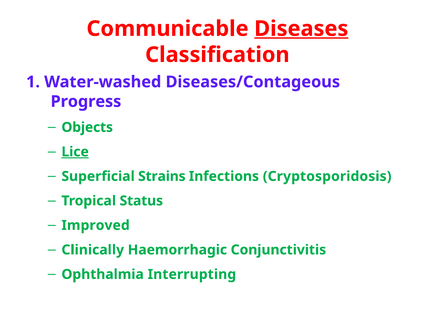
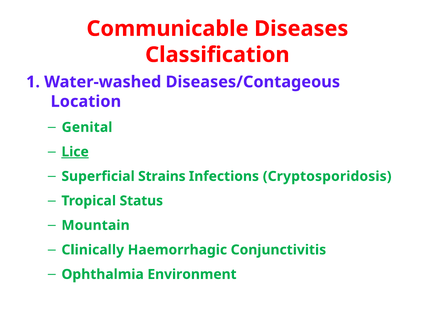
Diseases underline: present -> none (301, 29)
Progress: Progress -> Location (86, 102)
Objects: Objects -> Genital (87, 127)
Improved: Improved -> Mountain (96, 226)
Interrupting: Interrupting -> Environment (192, 275)
